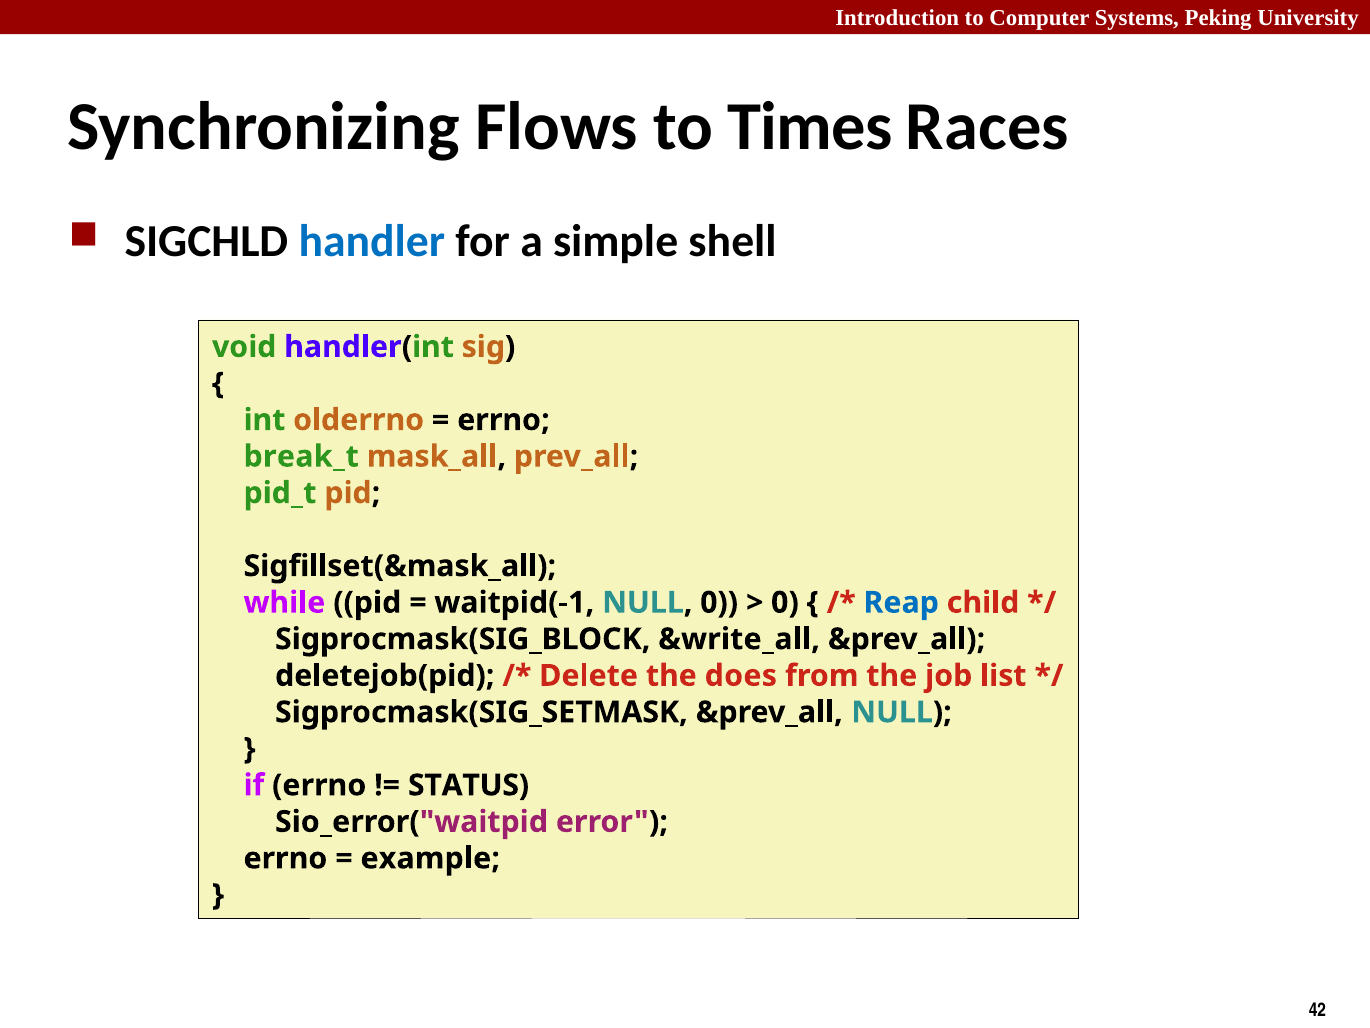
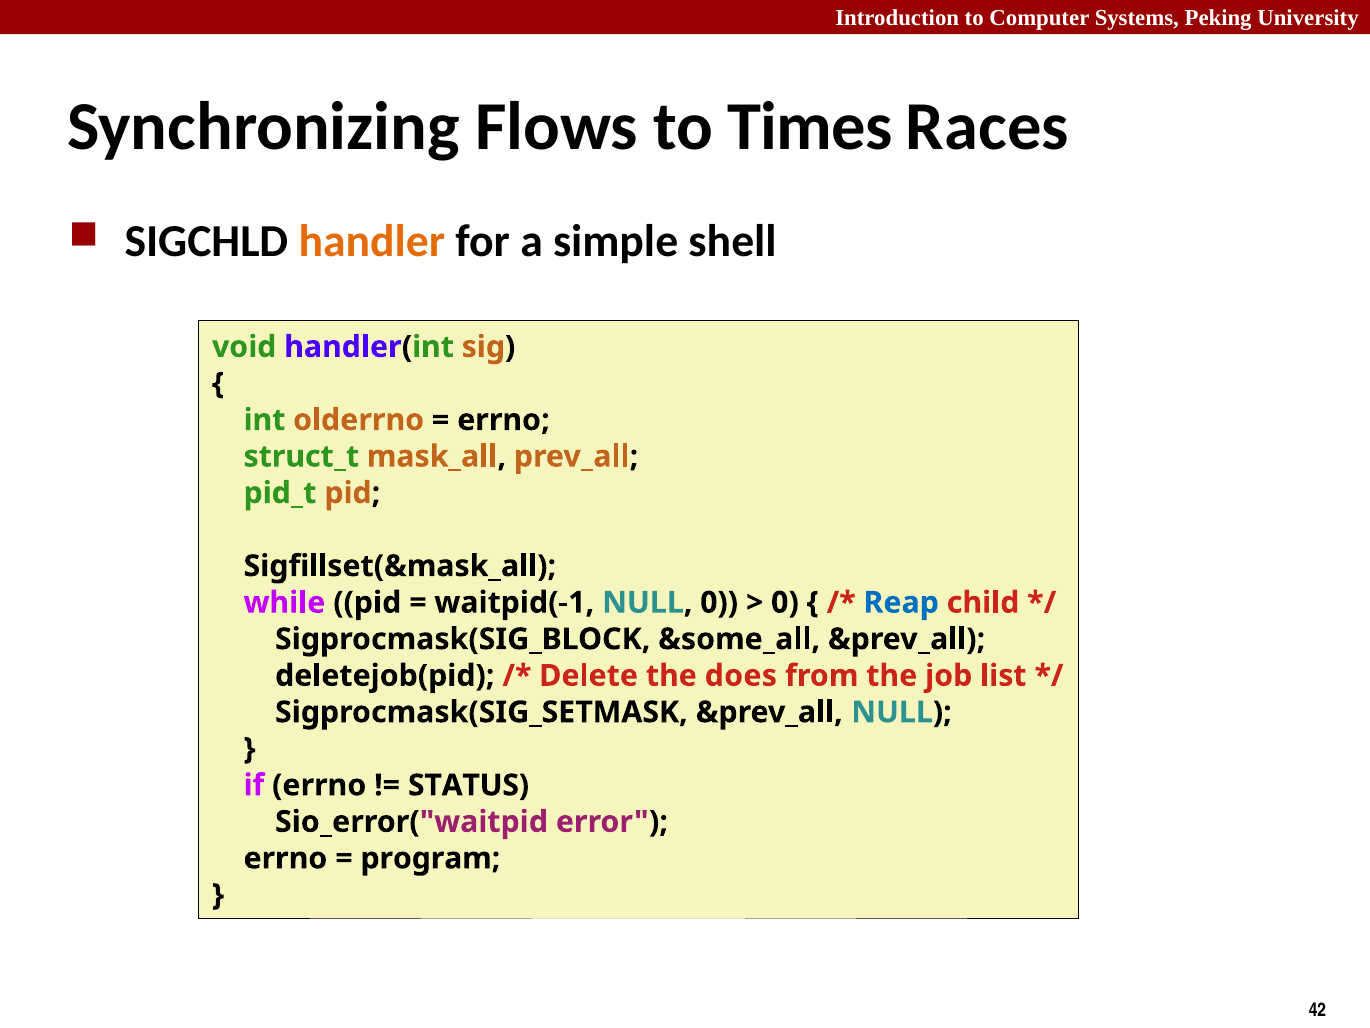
handler colour: blue -> orange (372, 242)
break_t: break_t -> struct_t (301, 456)
&write_all: &write_all -> &some_all (739, 639)
example: example -> program (430, 858)
